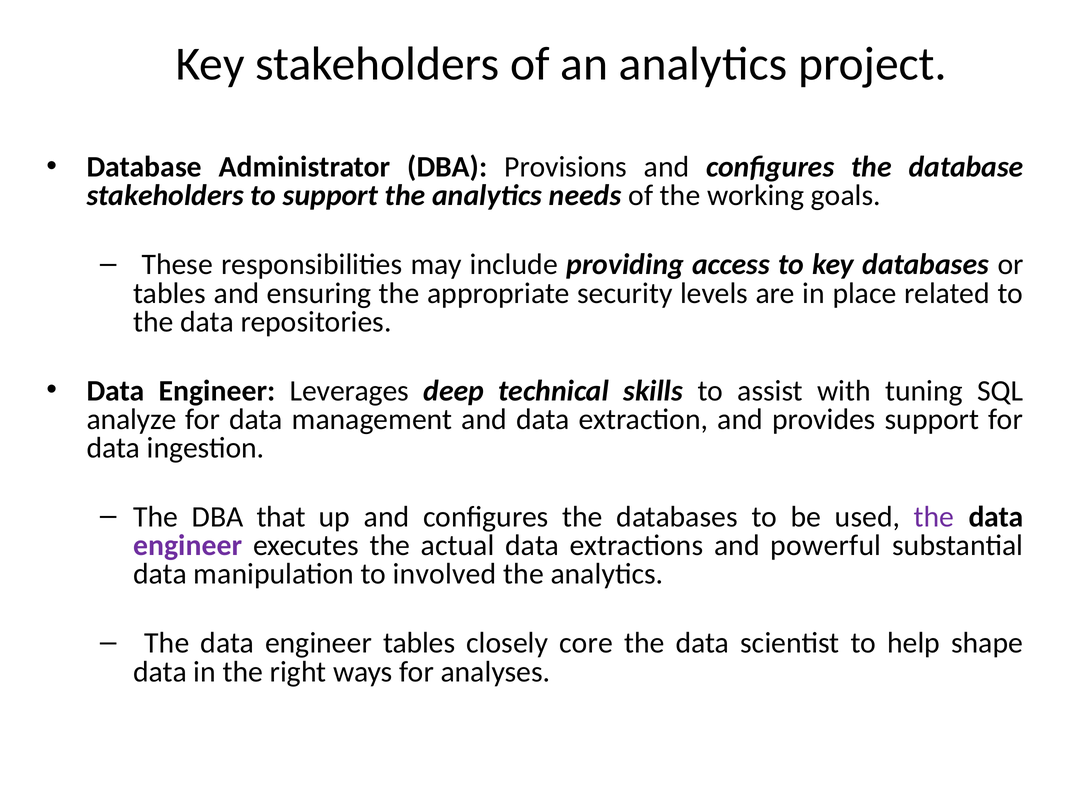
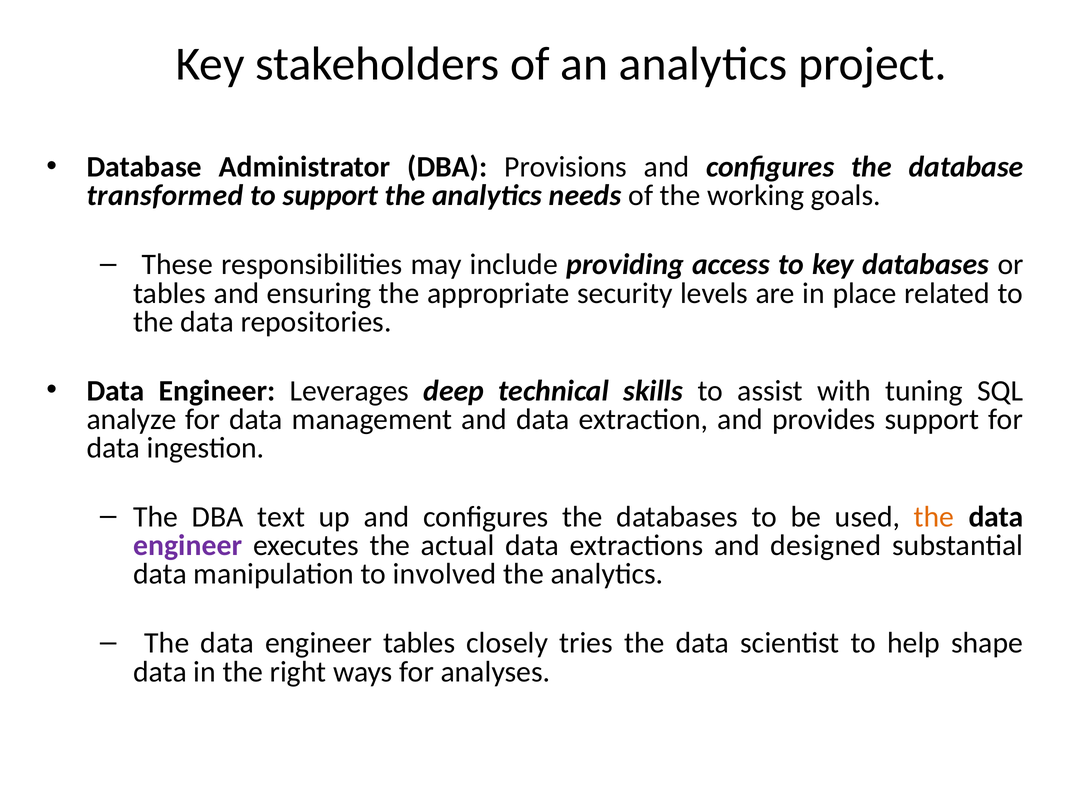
stakeholders: stakeholders -> transformed (165, 196)
that: that -> text (281, 517)
the colour: purple -> orange (934, 517)
powerful: powerful -> designed (826, 545)
core: core -> tries (586, 643)
